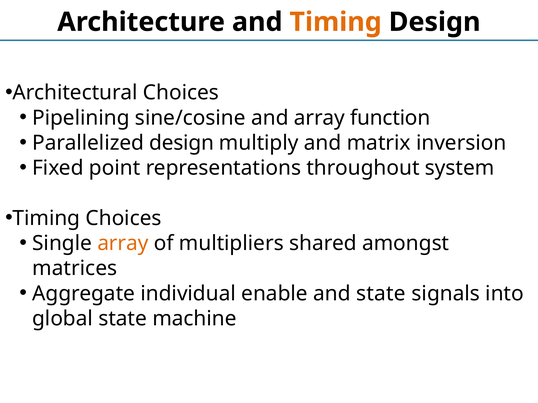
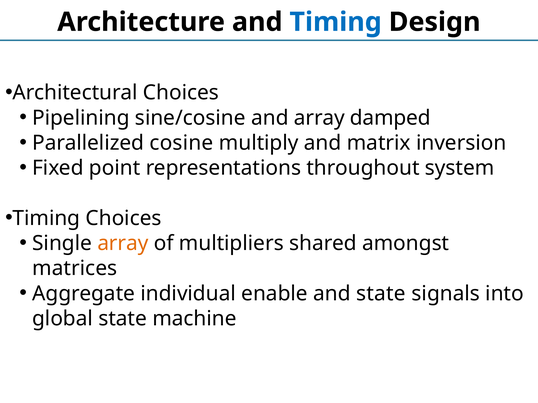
Timing colour: orange -> blue (336, 22)
function: function -> damped (390, 118)
Parallelized design: design -> cosine (181, 143)
